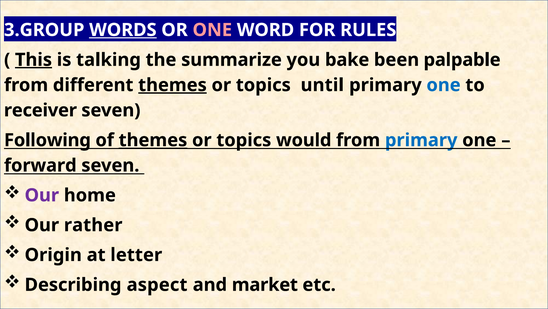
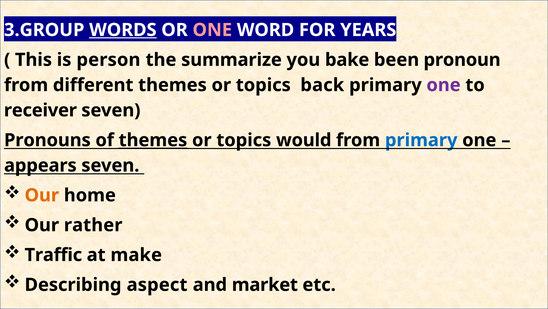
RULES: RULES -> YEARS (368, 30)
This underline: present -> none (33, 60)
talking: talking -> person (108, 60)
palpable: palpable -> pronoun (462, 60)
themes underline: present -> none (172, 85)
until: until -> back (322, 85)
one colour: blue -> purple (444, 85)
Following: Following -> Pronouns (47, 140)
forward: forward -> appears (40, 165)
Our colour: purple -> orange (42, 195)
Origin: Origin -> Traffic (53, 254)
letter: letter -> make (136, 254)
